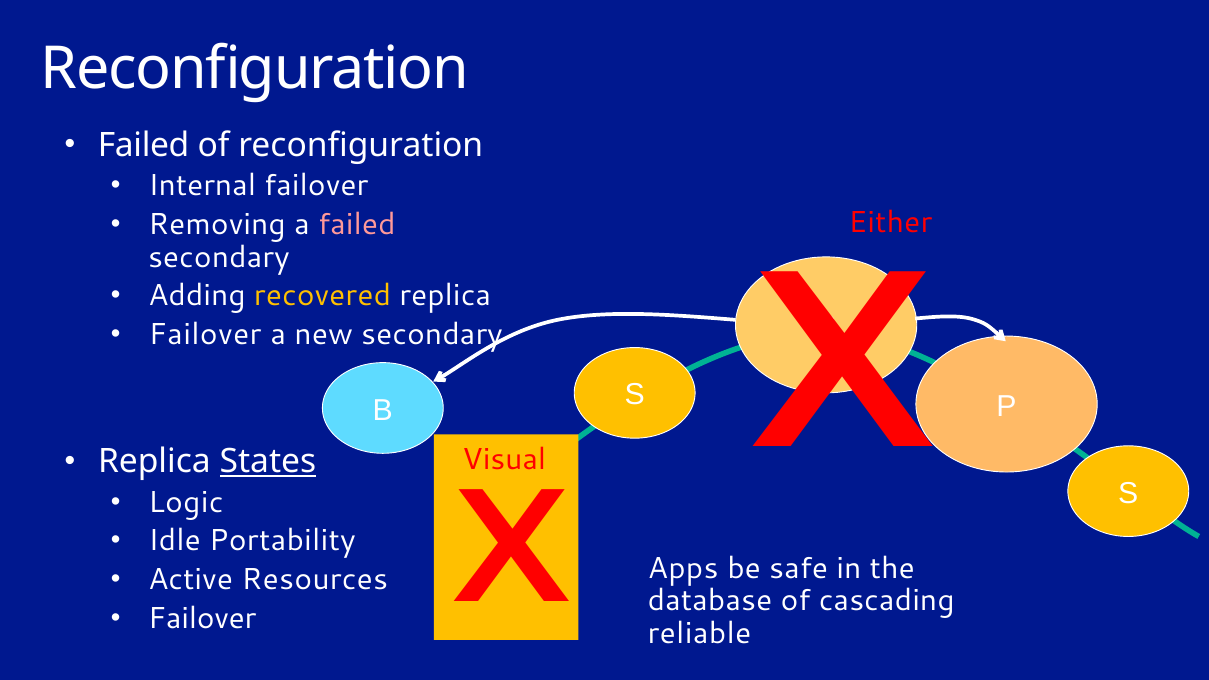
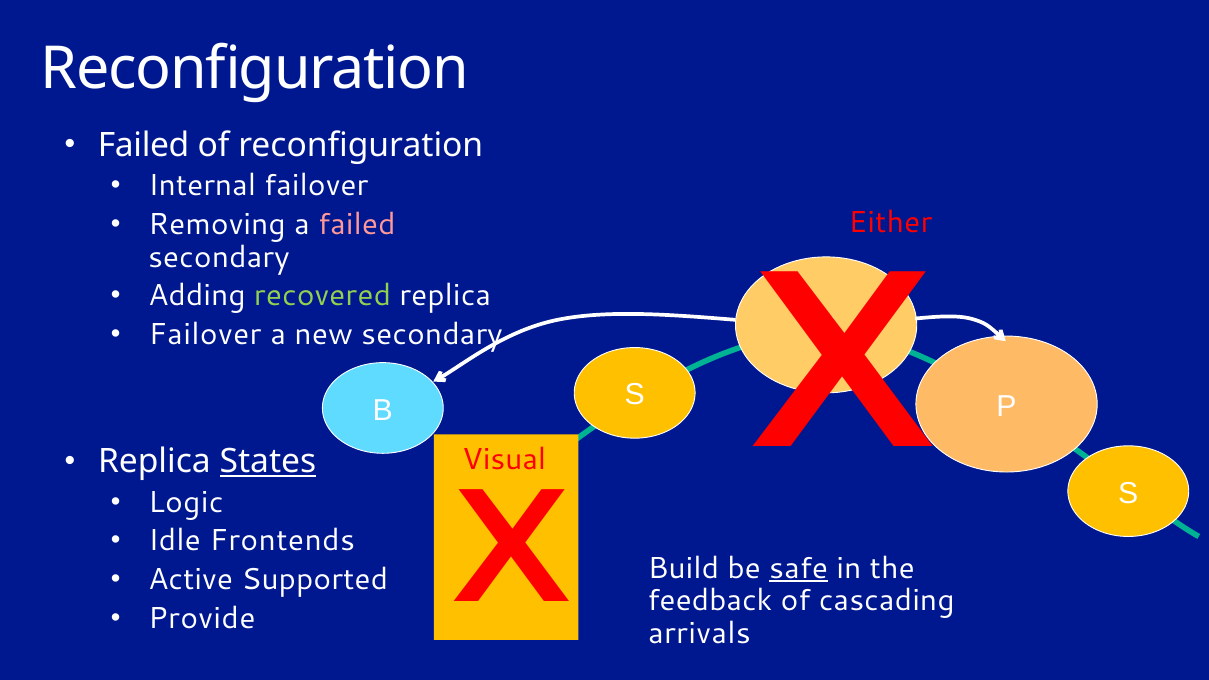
recovered colour: yellow -> light green (323, 296)
Portability: Portability -> Frontends (282, 541)
Apps: Apps -> Build (683, 568)
safe underline: none -> present (799, 568)
Resources: Resources -> Supported (315, 580)
database: database -> feedback (710, 601)
Failover: Failover -> Provide (202, 618)
reliable: reliable -> arrivals (699, 633)
